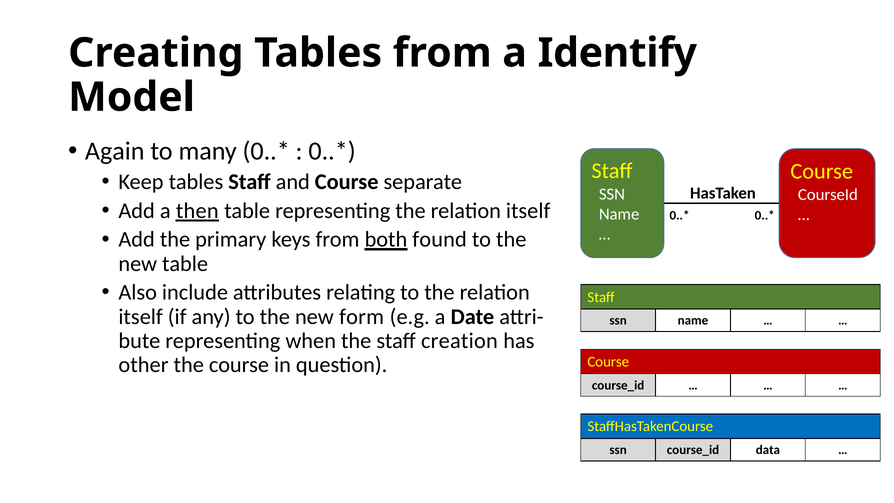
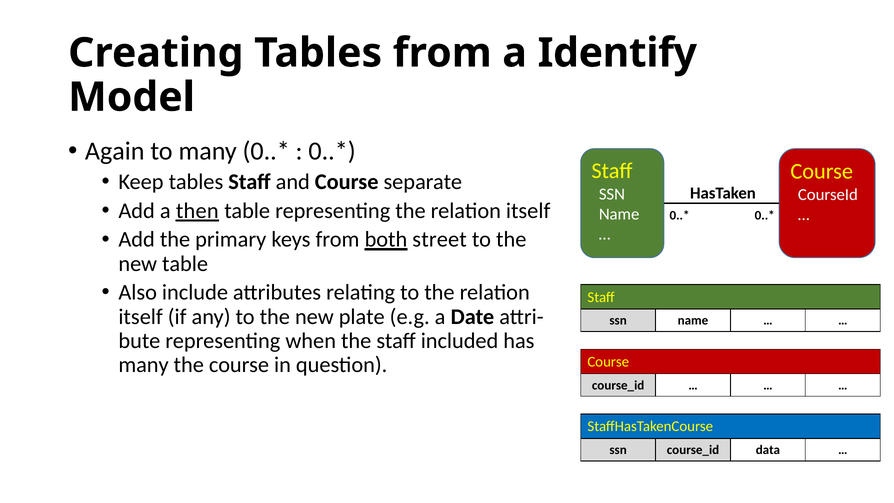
found: found -> street (440, 240)
form: form -> plate (362, 317)
creation: creation -> included (460, 341)
other: other -> many (144, 365)
